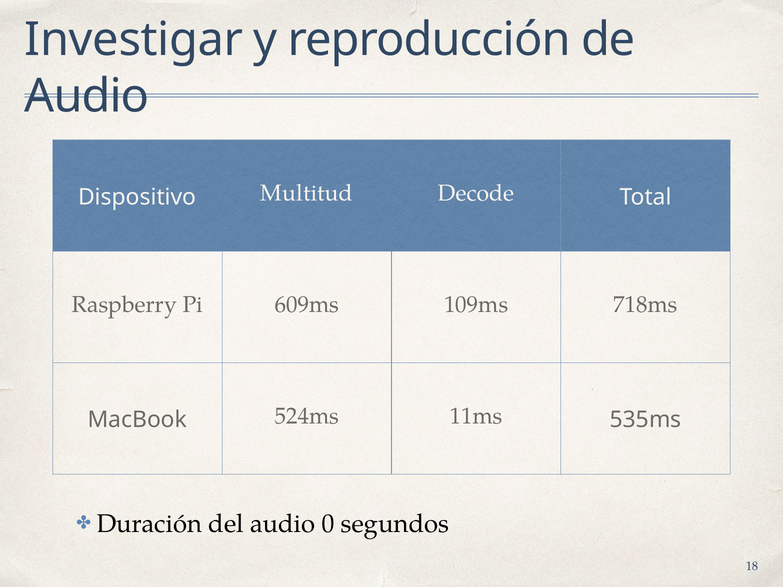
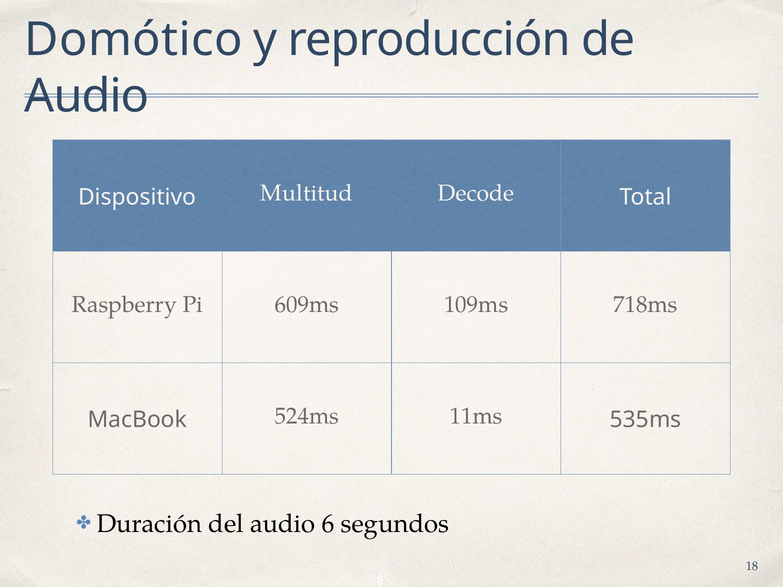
Investigar: Investigar -> Domótico (133, 40)
0: 0 -> 6 (328, 524)
